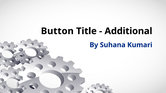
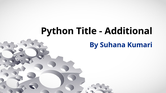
Button: Button -> Python (57, 31)
